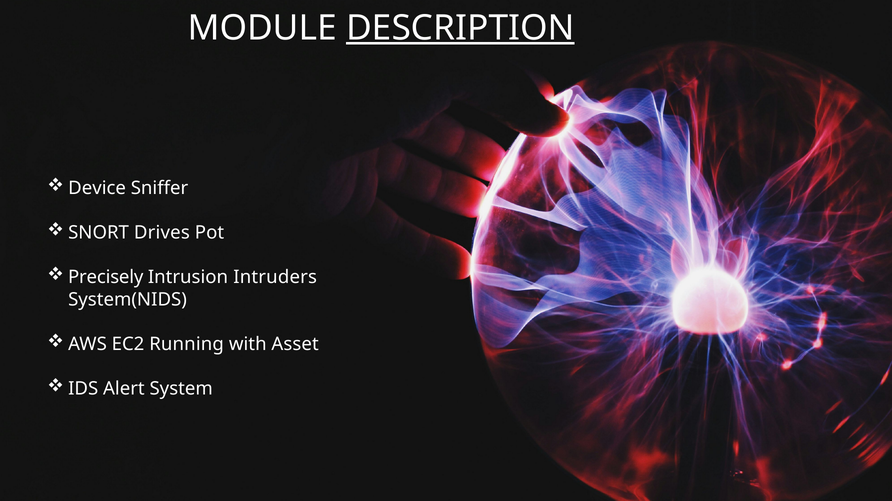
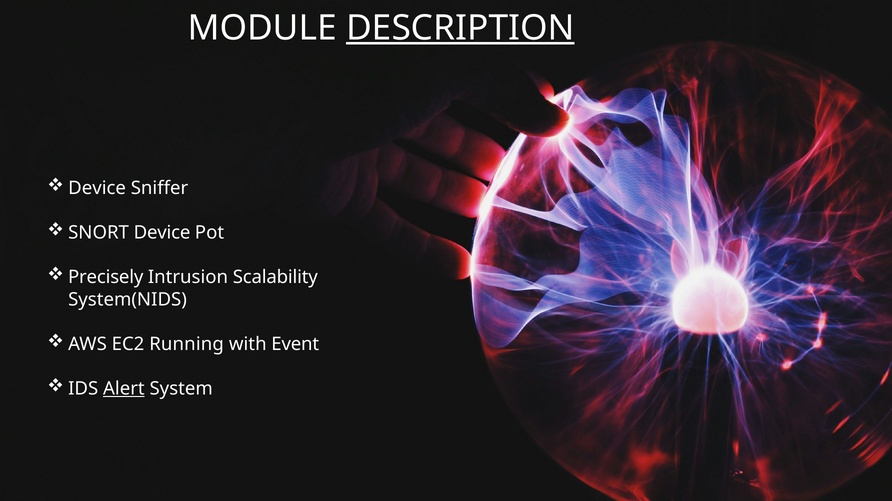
SNORT Drives: Drives -> Device (162, 233)
Intruders: Intruders -> Scalability (275, 278)
Asset: Asset -> Event (295, 345)
Alert underline: none -> present (124, 389)
